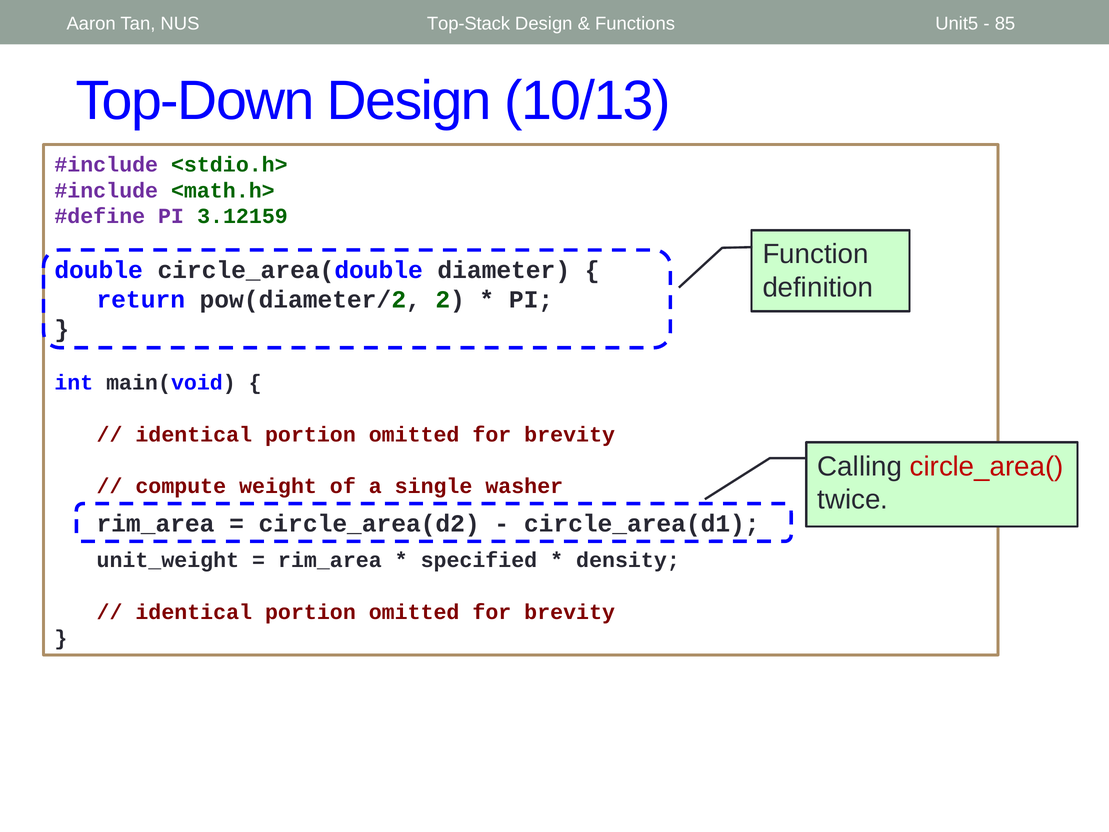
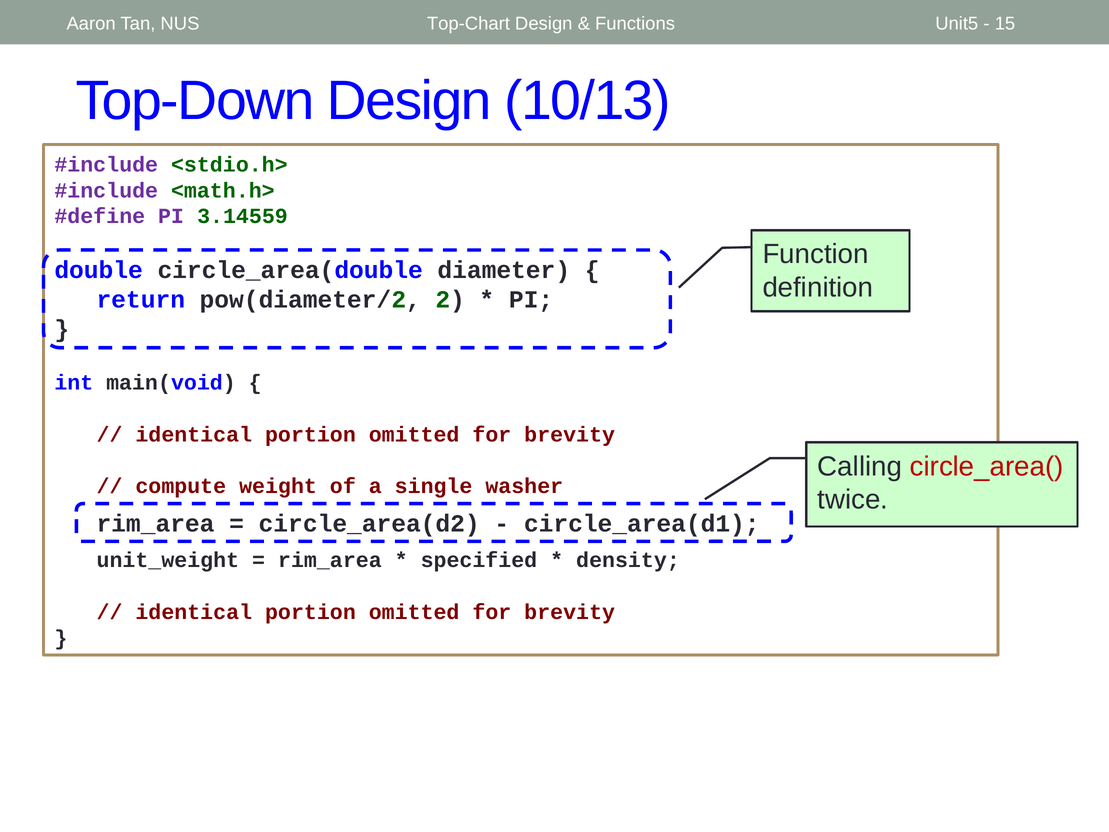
Top-Stack: Top-Stack -> Top-Chart (468, 23)
85: 85 -> 15 (1005, 23)
3.12159: 3.12159 -> 3.14559 (242, 216)
